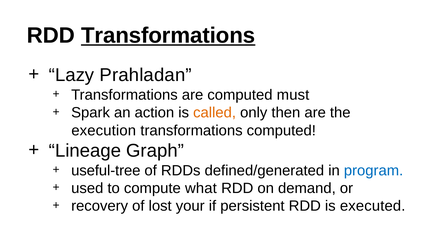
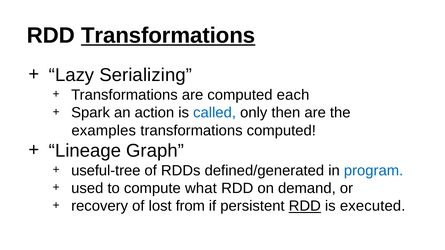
Prahladan: Prahladan -> Serializing (146, 75)
must: must -> each (293, 95)
called colour: orange -> blue (215, 113)
execution: execution -> examples (104, 131)
your: your -> from (190, 206)
RDD underline: none -> present (305, 206)
